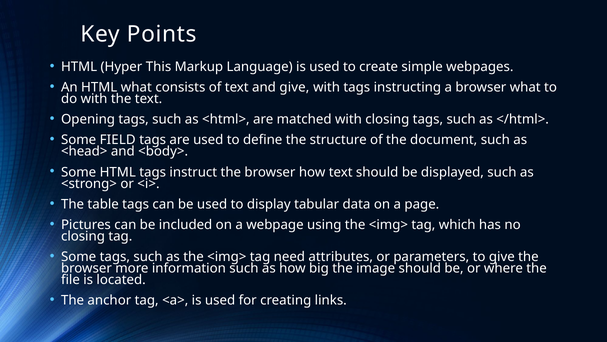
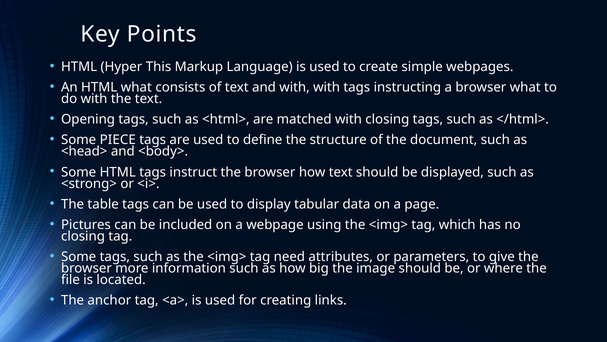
and give: give -> with (295, 87)
FIELD: FIELD -> PIECE (118, 140)
